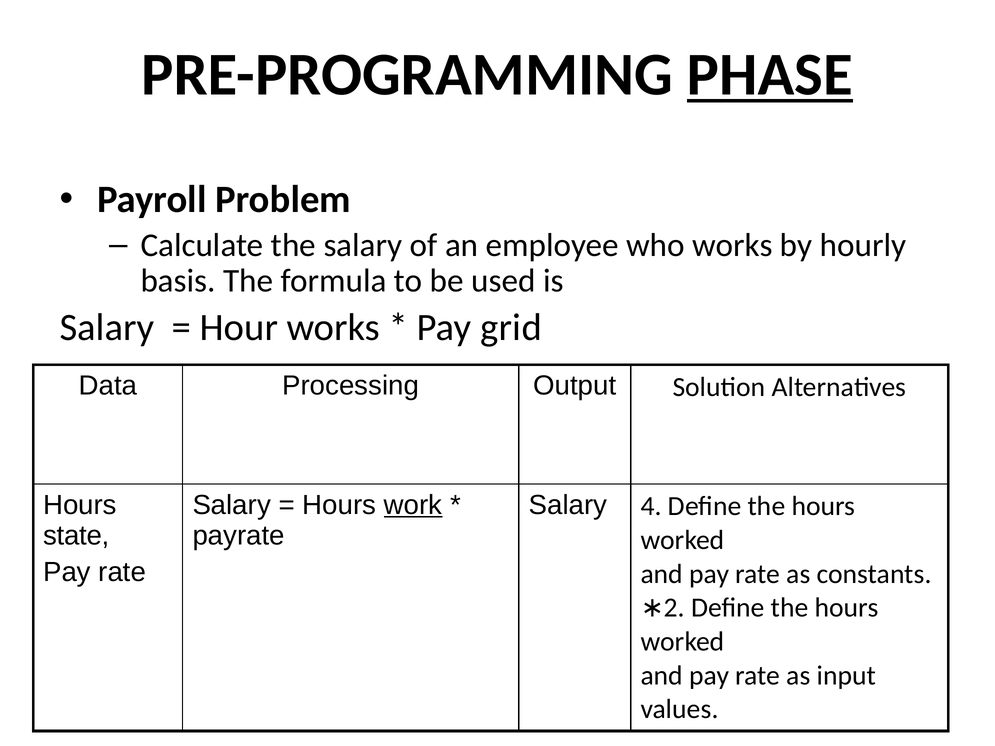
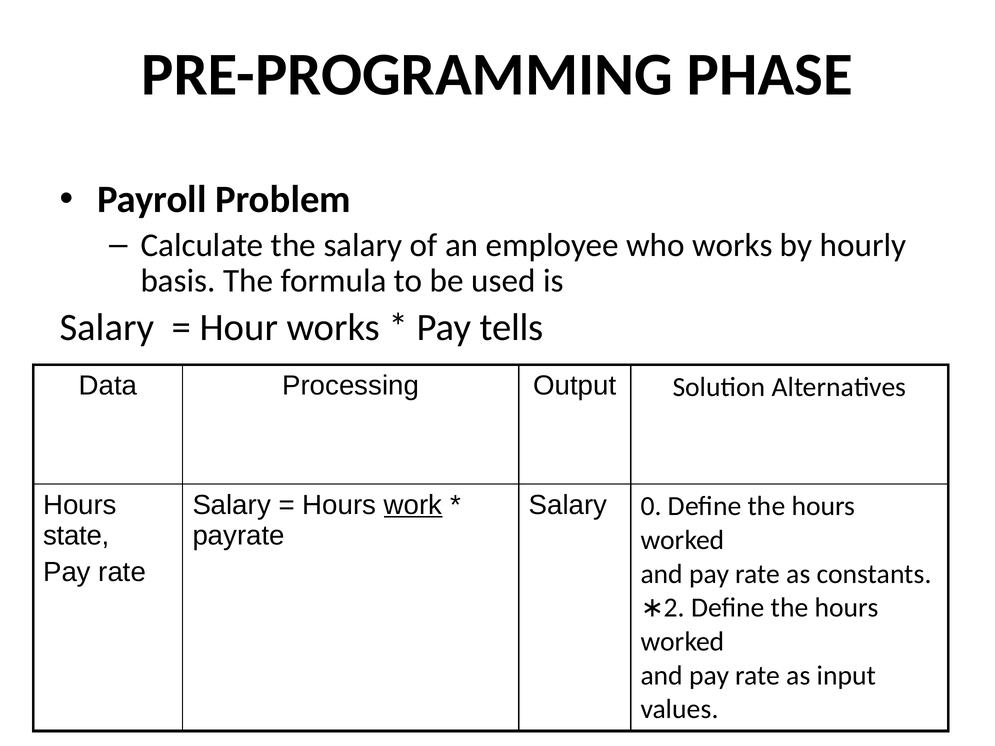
PHASE underline: present -> none (770, 75)
grid: grid -> tells (511, 328)
4: 4 -> 0 (651, 506)
